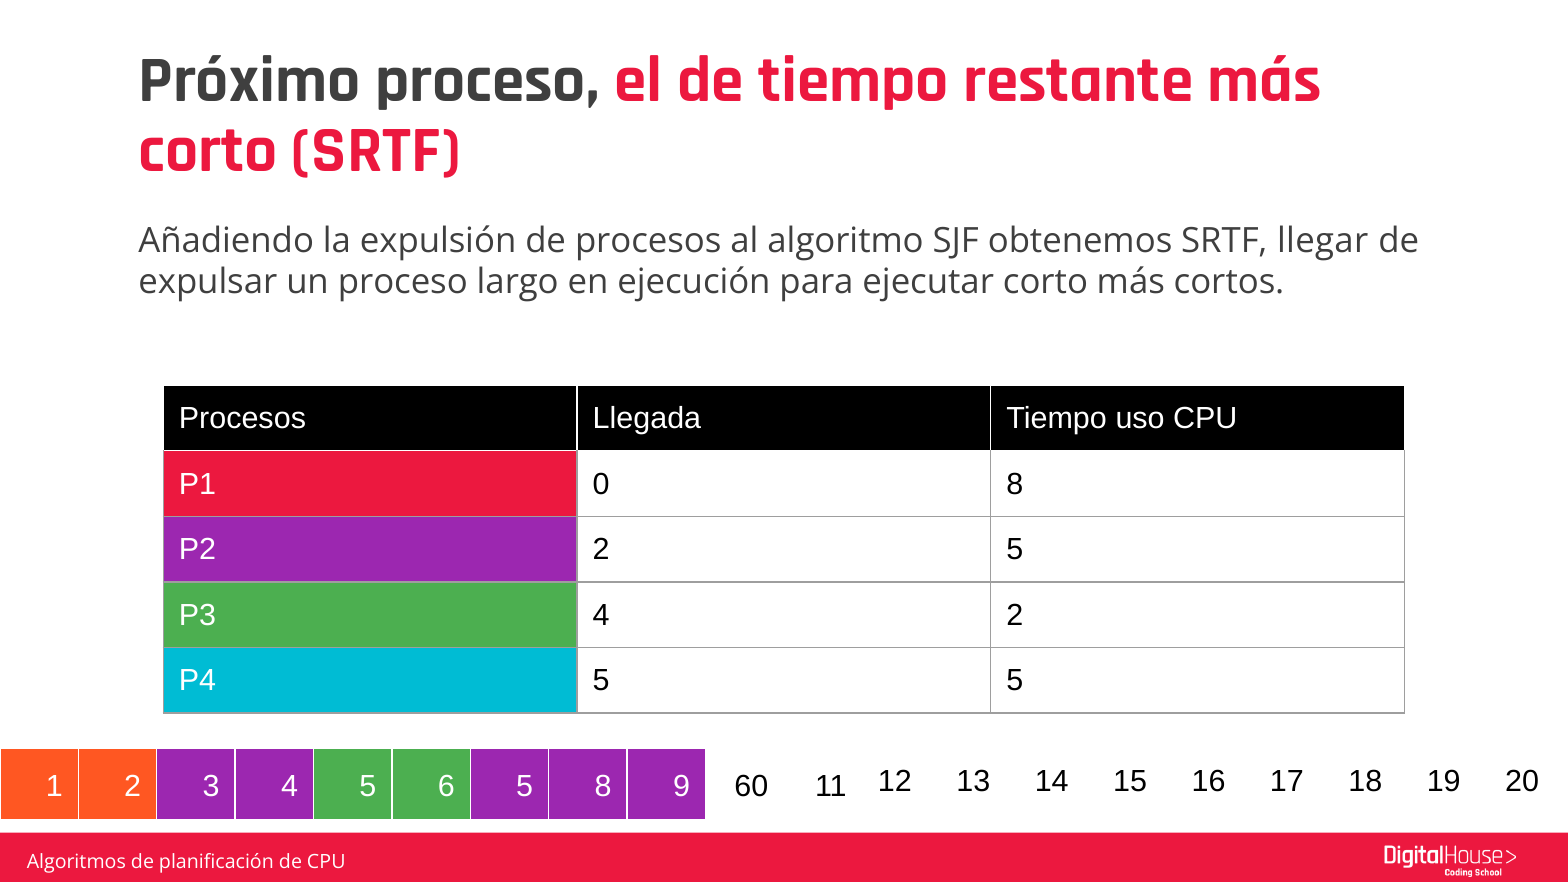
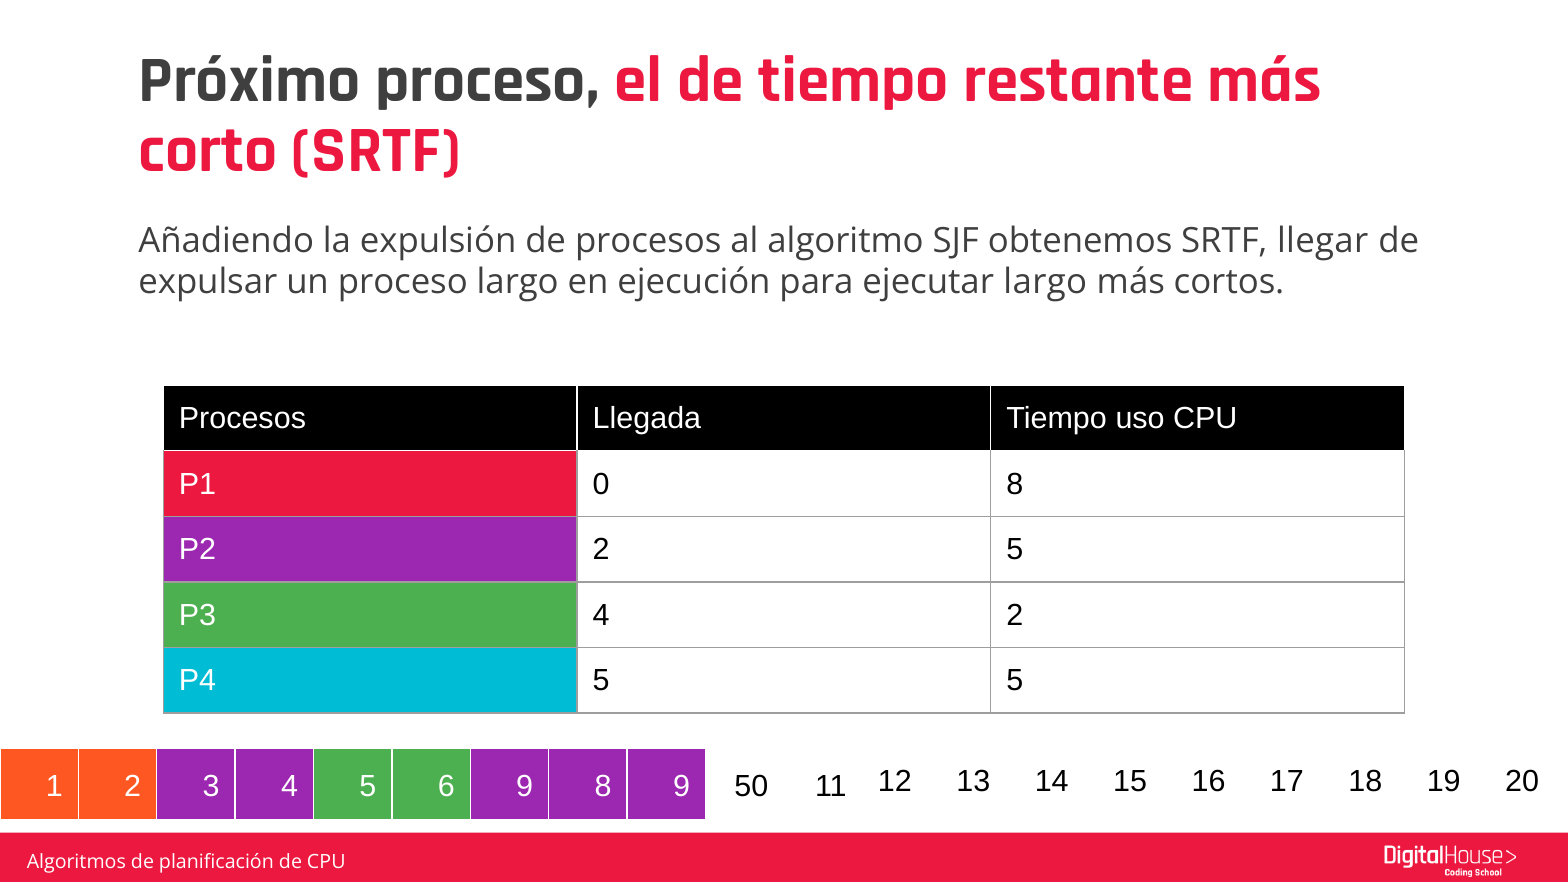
ejecutar corto: corto -> largo (1045, 282)
6 5: 5 -> 9 (525, 787)
60: 60 -> 50 (751, 787)
